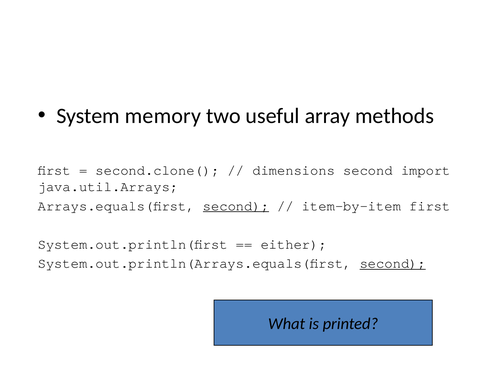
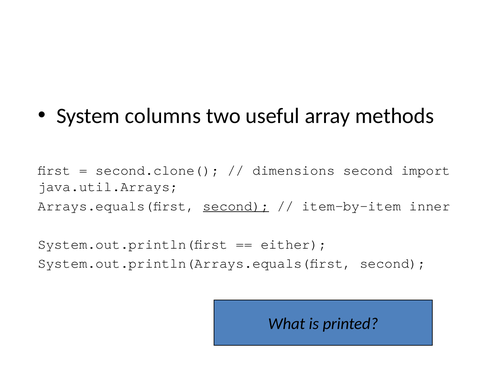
memory: memory -> columns (163, 116)
item-by-item first: first -> inner (430, 206)
second underline: present -> none (393, 264)
